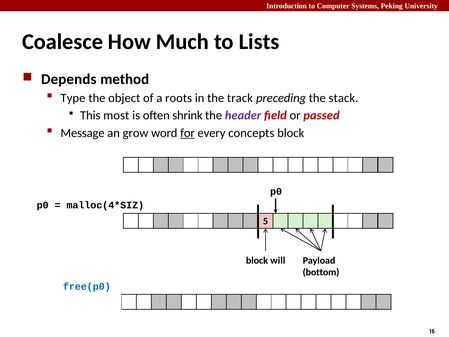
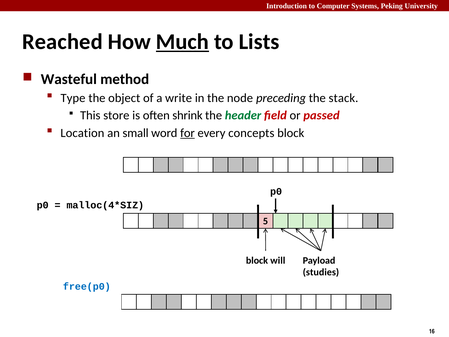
Coalesce: Coalesce -> Reached (62, 42)
Much underline: none -> present (182, 42)
Depends: Depends -> Wasteful (69, 79)
roots: roots -> write (179, 98)
track: track -> node (240, 98)
most: most -> store (116, 115)
header colour: purple -> green (243, 115)
Message: Message -> Location (82, 133)
grow: grow -> small (136, 133)
bottom: bottom -> studies (321, 272)
